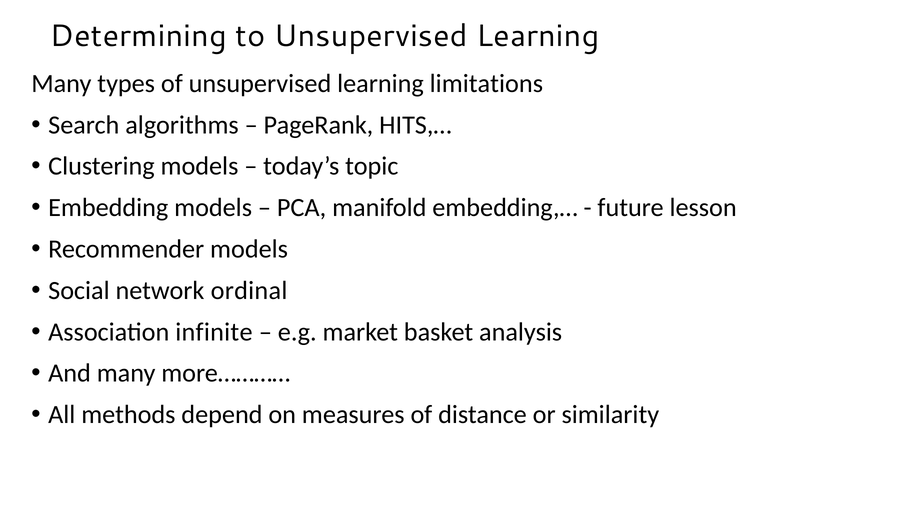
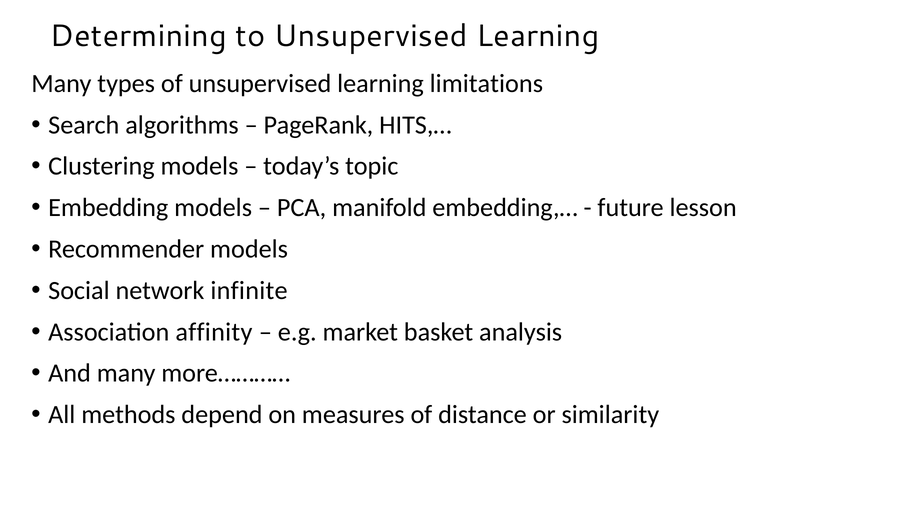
ordinal: ordinal -> infinite (249, 291)
infinite: infinite -> affinity (214, 332)
